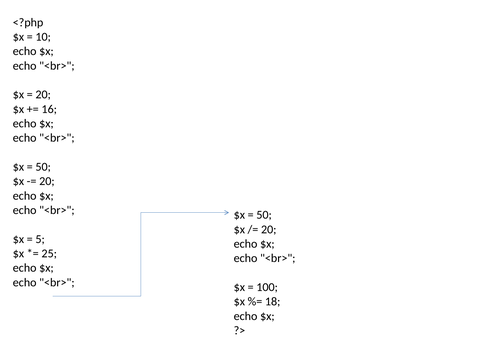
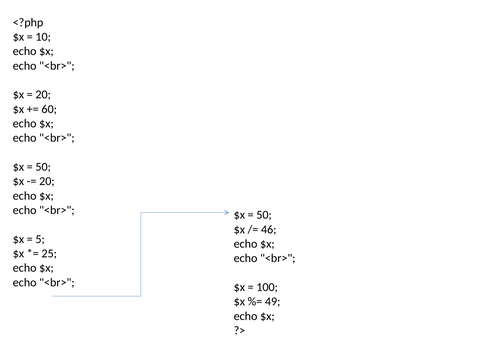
16: 16 -> 60 (49, 109)
20: 20 -> 46 (269, 230)
18: 18 -> 49 (273, 302)
